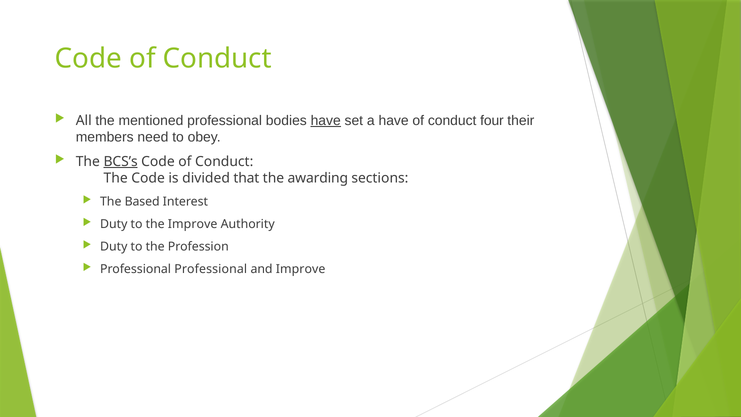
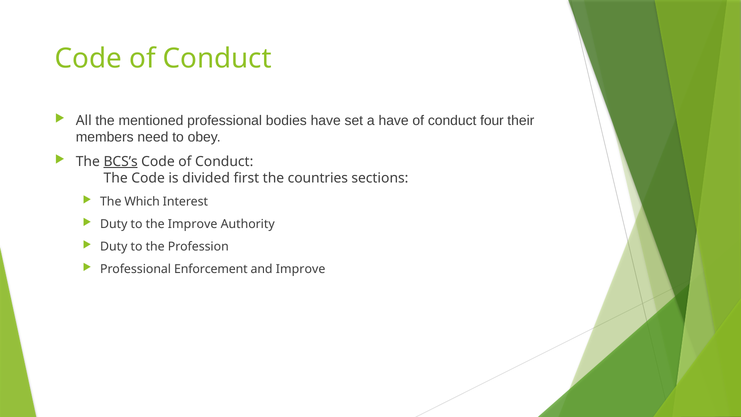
have underline: present -> none (326, 120)
that: that -> first (246, 178)
awarding: awarding -> countries (318, 178)
Based: Based -> Which (142, 202)
Professional Professional: Professional -> Enforcement (211, 269)
